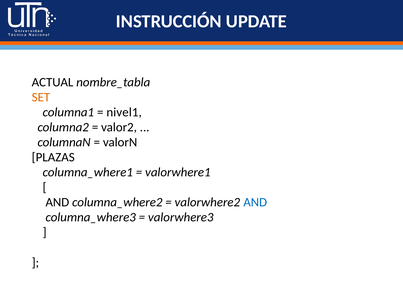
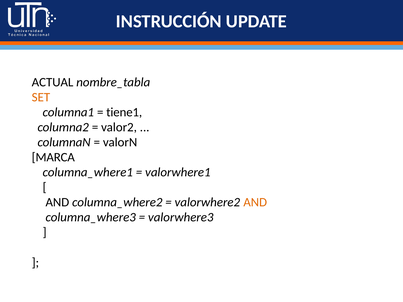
nivel1: nivel1 -> tiene1 (124, 112)
PLAZAS: PLAZAS -> MARCA (53, 157)
AND colour: blue -> orange (255, 203)
